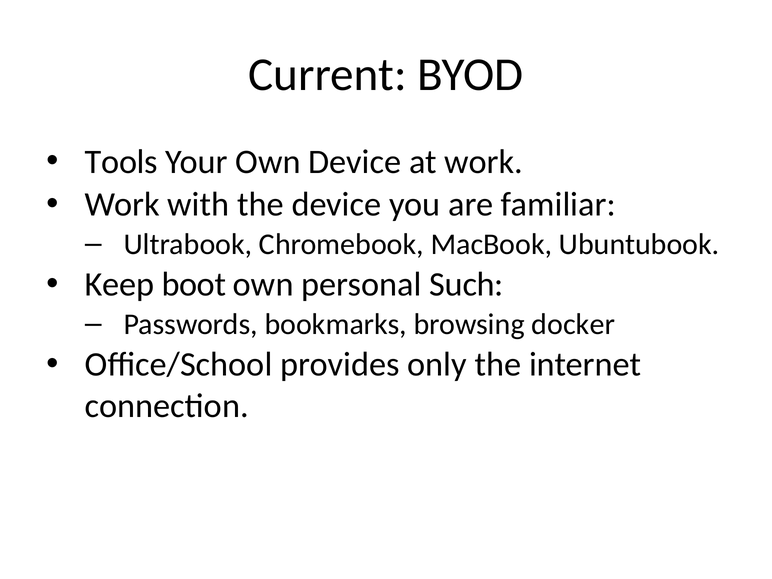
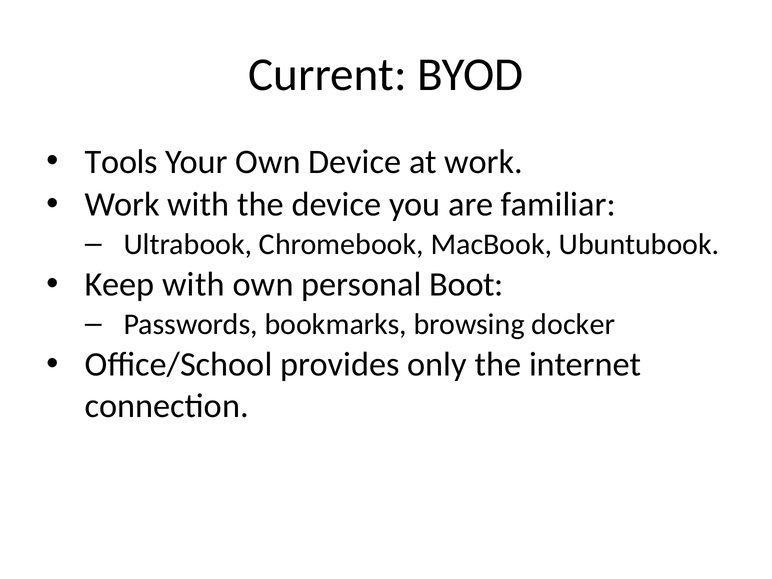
Keep boot: boot -> with (193, 285)
Such: Such -> Boot (467, 285)
